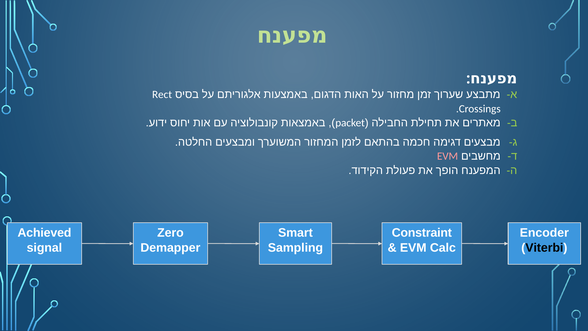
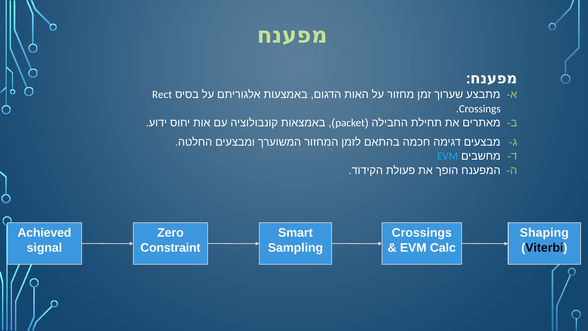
EVM colour: pink -> light blue (448, 156)
Constraint: Constraint -> Crossings (422, 233)
Encoder: Encoder -> Shaping (544, 233)
Demapper: Demapper -> Constraint (170, 247)
